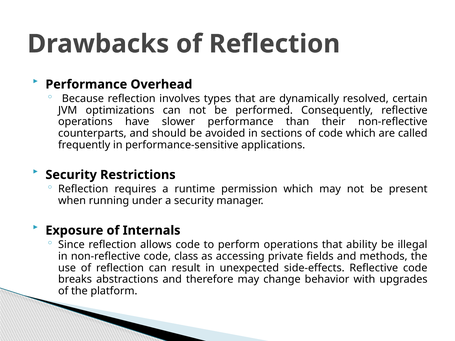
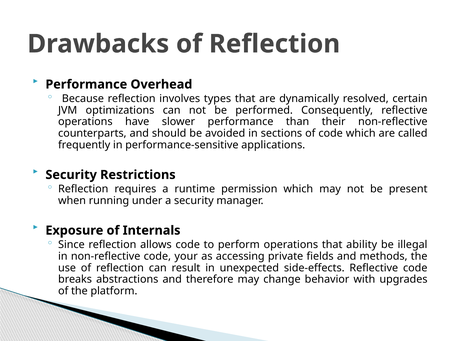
class: class -> your (186, 256)
